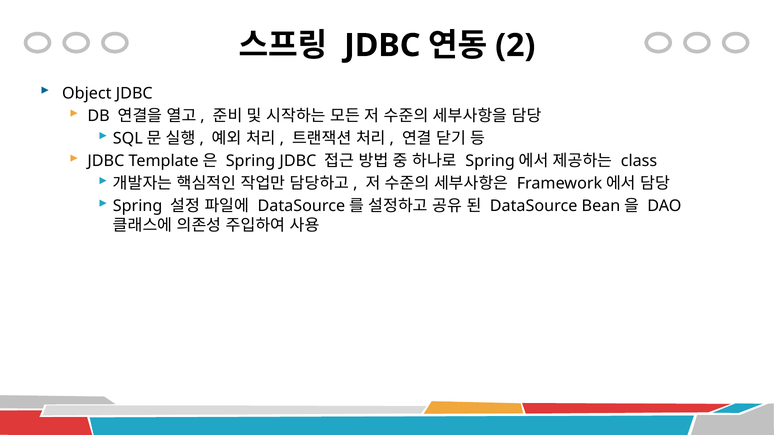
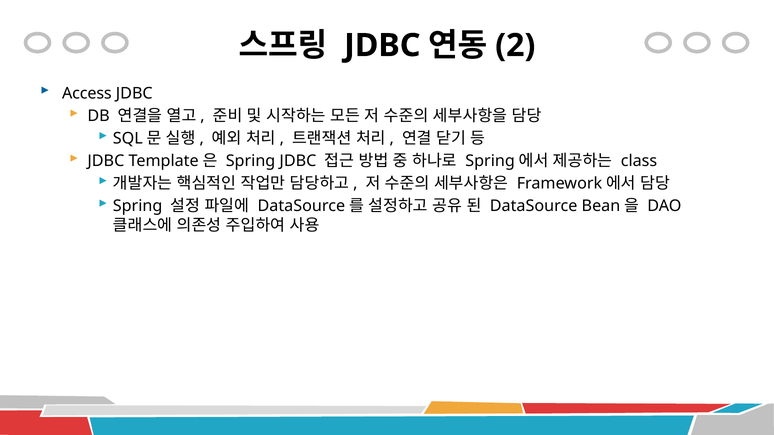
Object: Object -> Access (87, 93)
